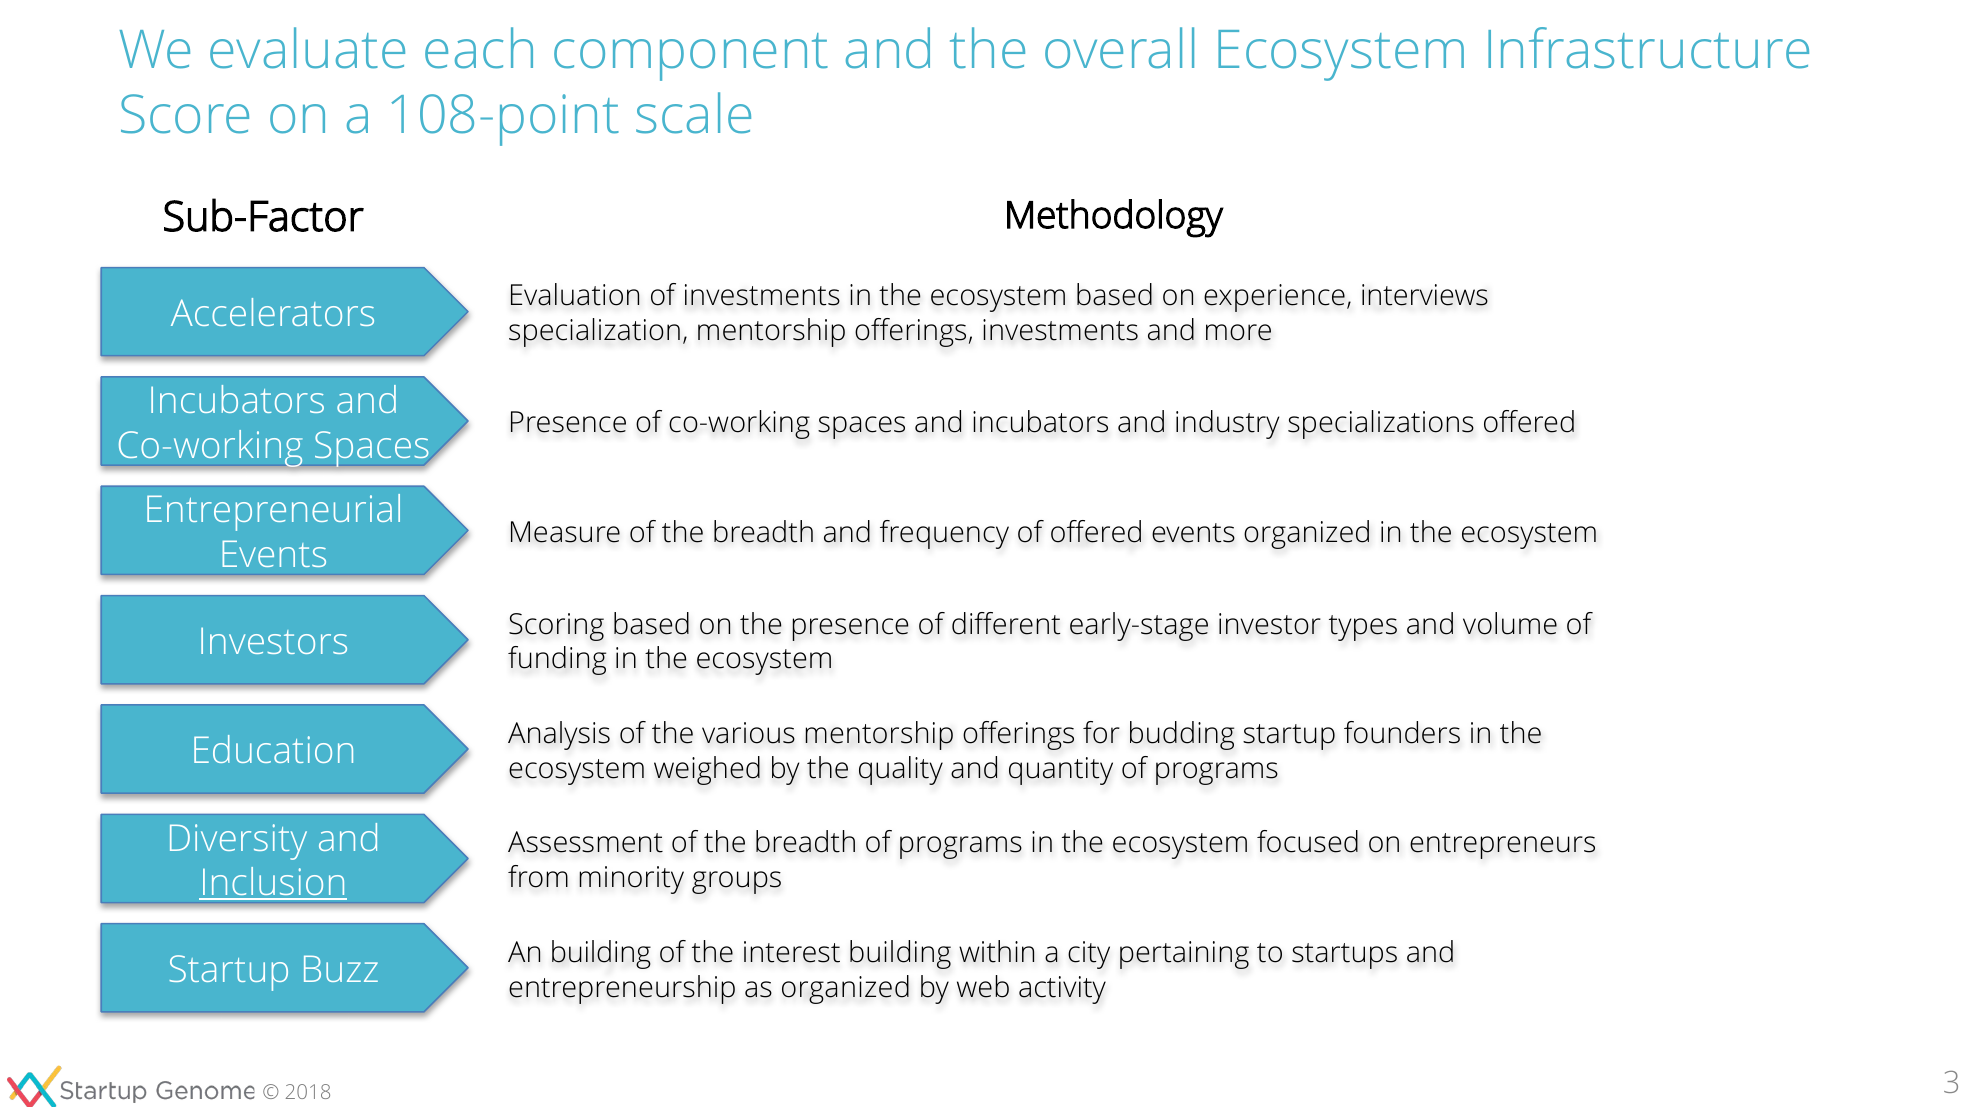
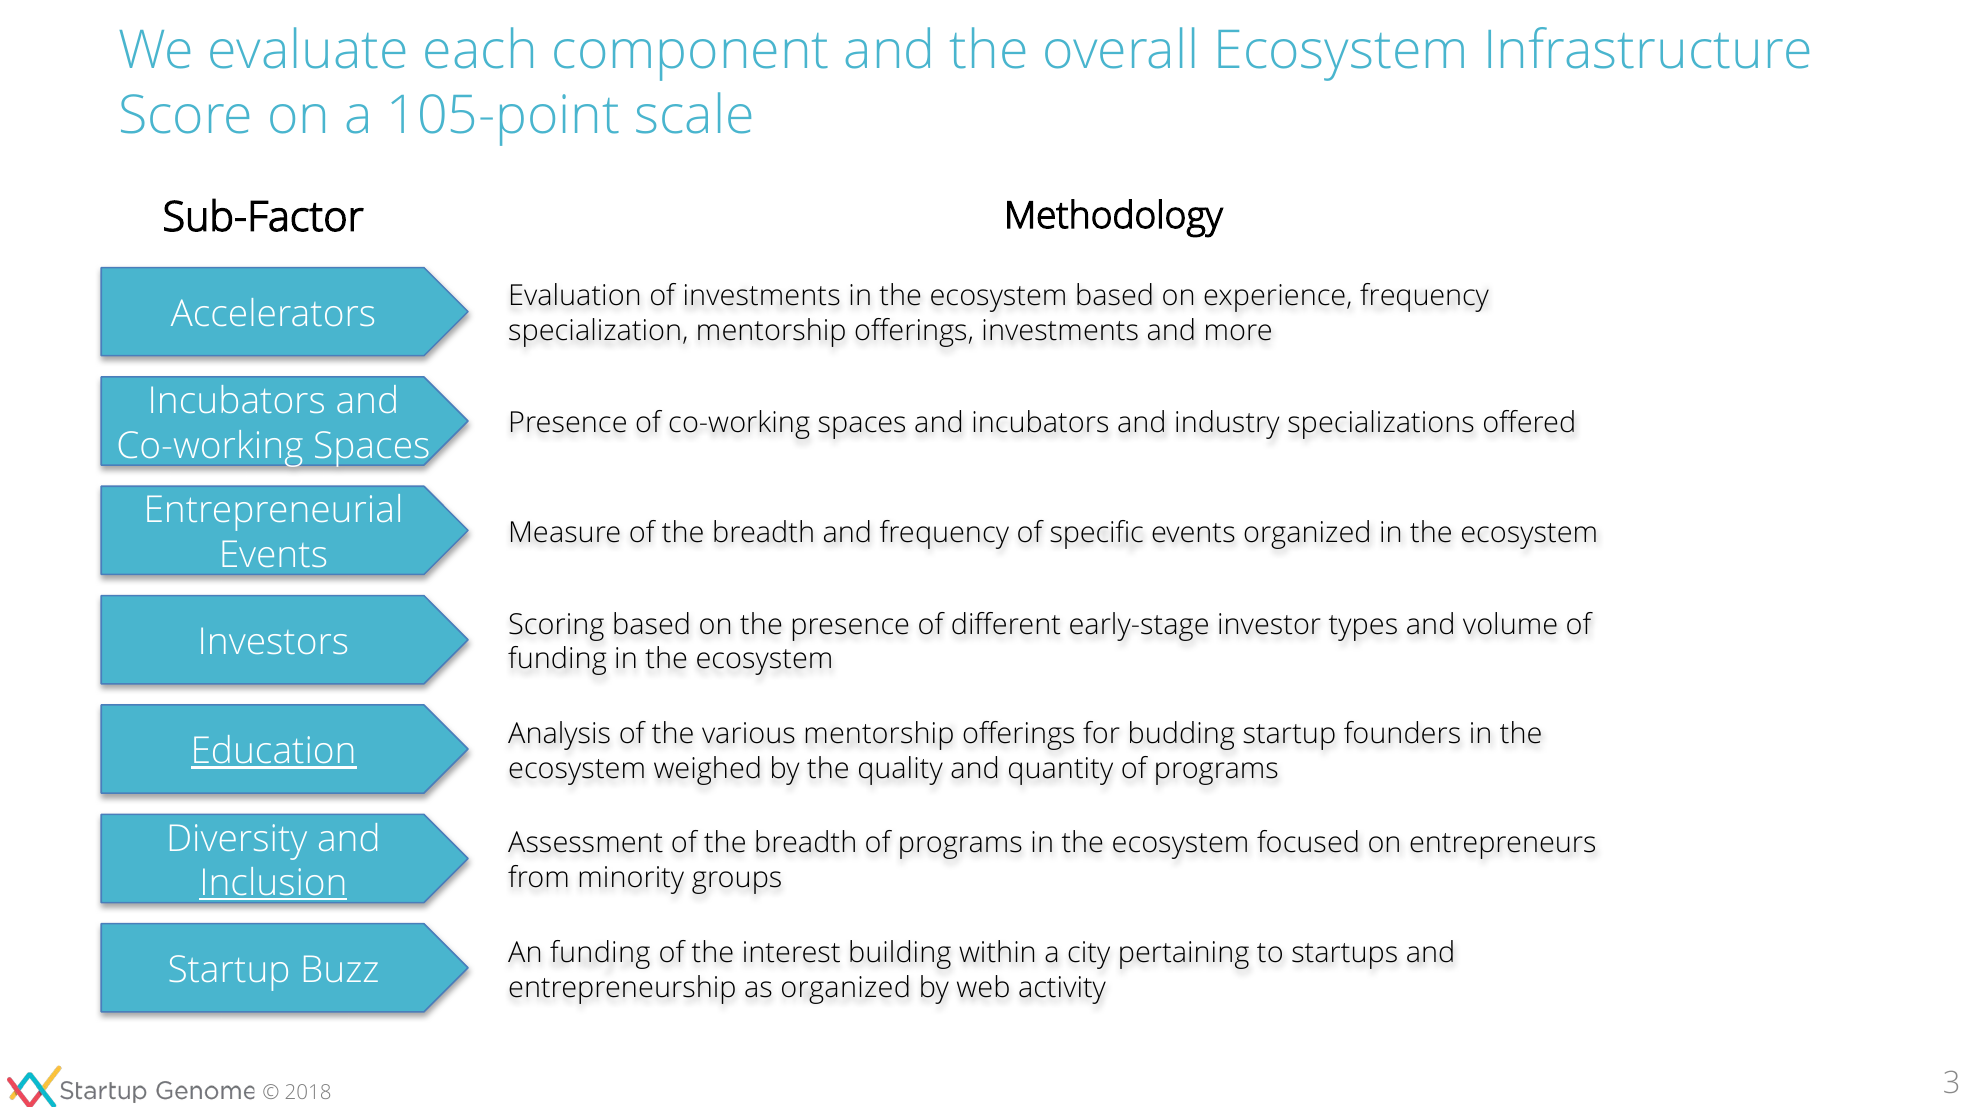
108-point: 108-point -> 105-point (503, 116)
experience interviews: interviews -> frequency (1424, 296)
of offered: offered -> specific (1097, 532)
Education underline: none -> present (274, 751)
An building: building -> funding (600, 953)
